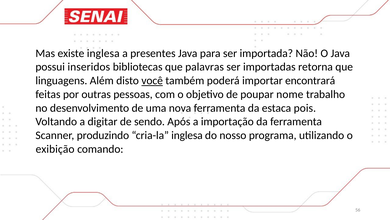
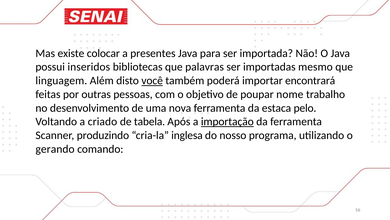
existe inglesa: inglesa -> colocar (103, 53)
retorna: retorna -> mesmo (315, 67)
linguagens: linguagens -> linguagem (61, 80)
pois: pois -> pelo (305, 108)
digitar: digitar -> criado (102, 121)
sendo: sendo -> tabela (150, 121)
importação underline: none -> present (227, 121)
exibição: exibição -> gerando (55, 149)
